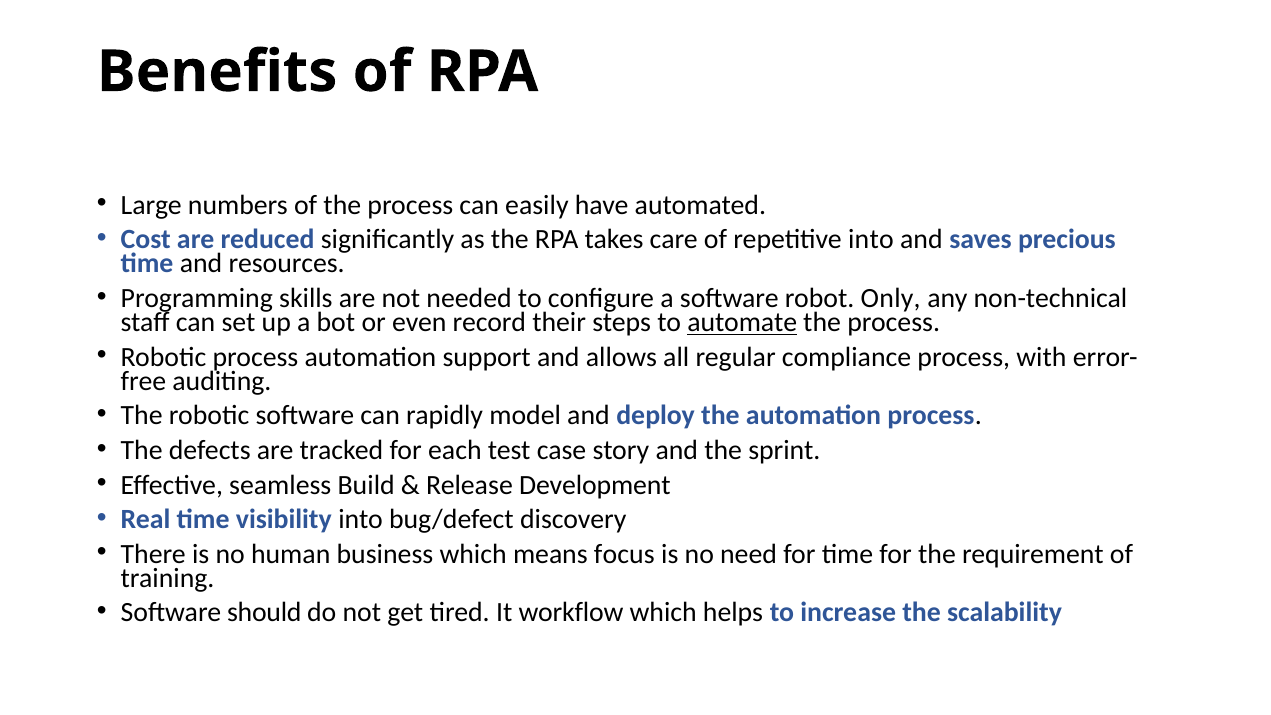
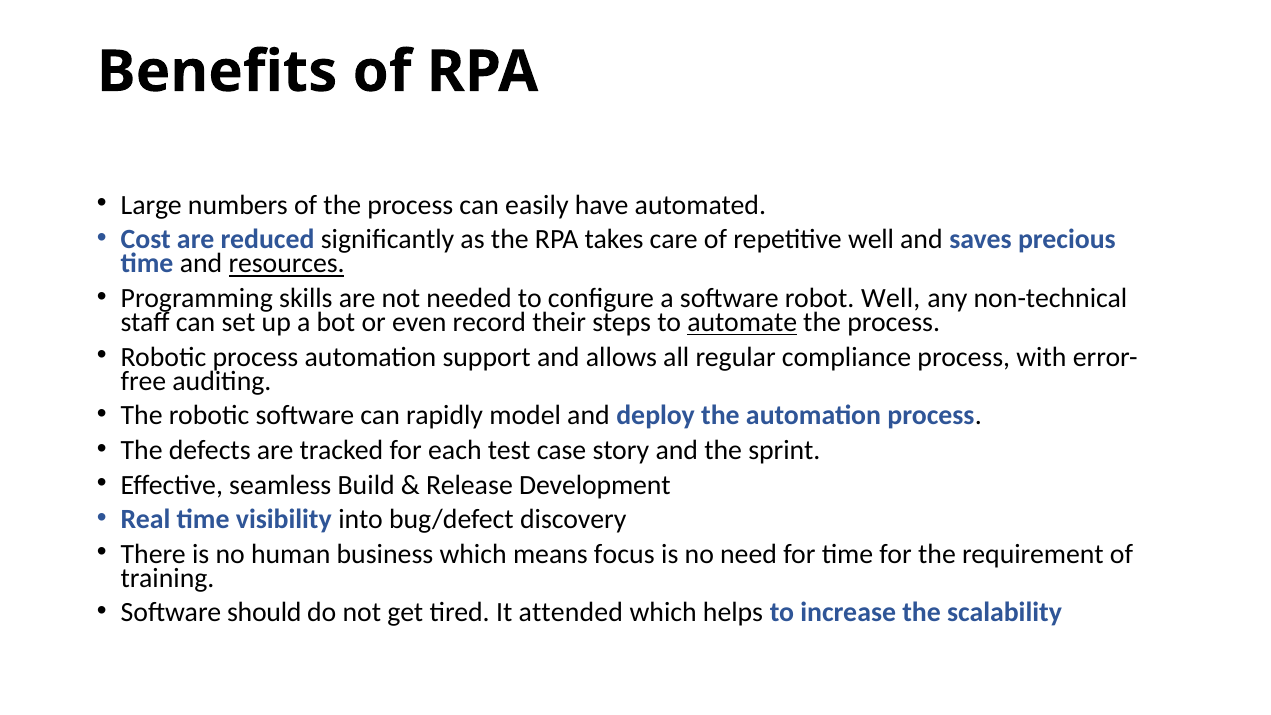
repetitive into: into -> well (871, 240)
resources underline: none -> present (287, 264)
robot Only: Only -> Well (891, 298)
workflow: workflow -> attended (571, 613)
